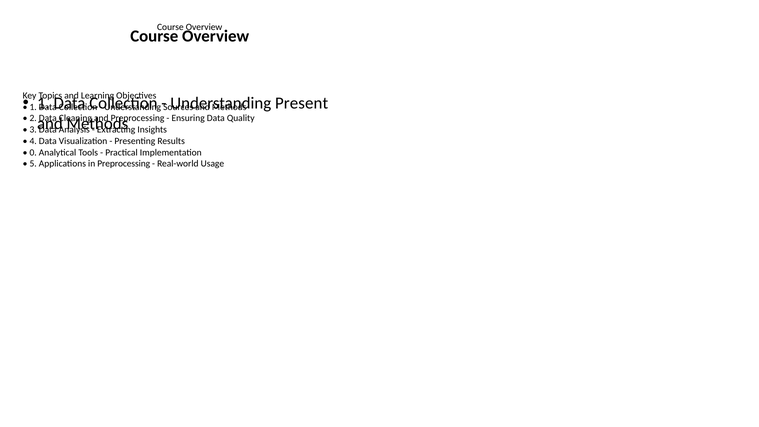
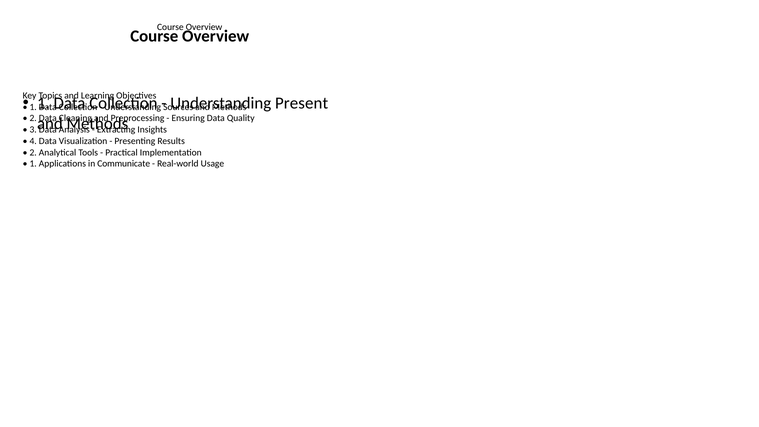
0: 0 -> 2 (33, 152)
5: 5 -> 1 (33, 164)
in Preprocessing: Preprocessing -> Communicate (124, 164)
